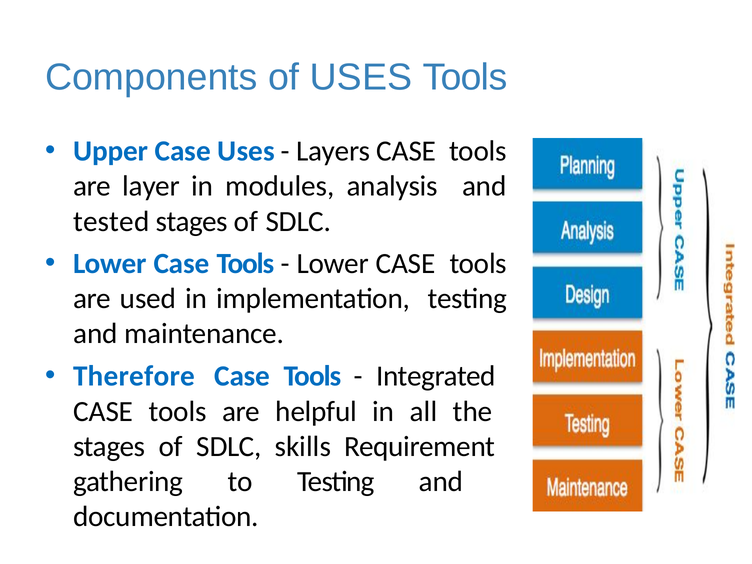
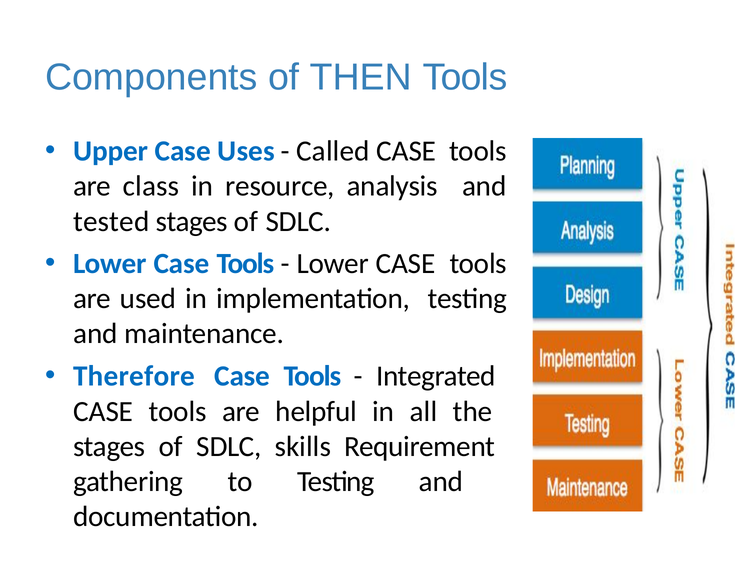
of USES: USES -> THEN (361, 78)
Layers: Layers -> Called (333, 151)
layer: layer -> class (151, 186)
modules: modules -> resource (280, 186)
